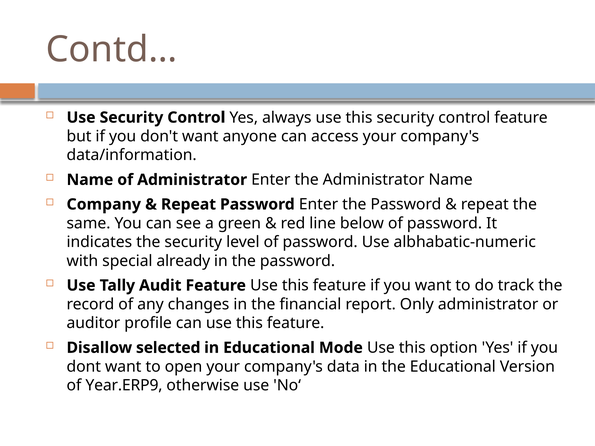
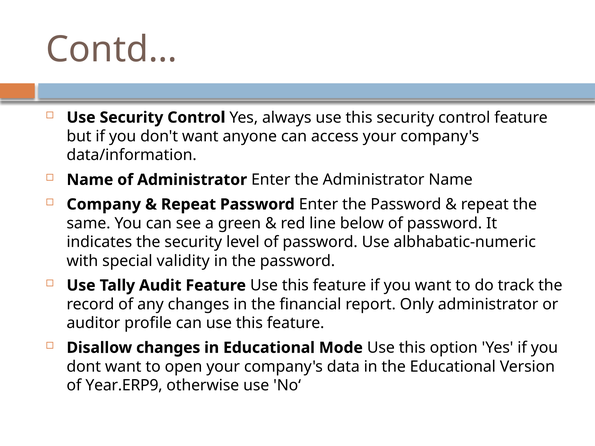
already: already -> validity (183, 261)
Disallow selected: selected -> changes (168, 348)
